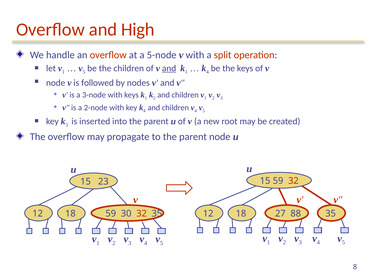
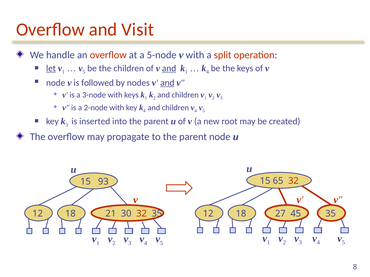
High: High -> Visit (138, 30)
let underline: none -> present (51, 68)
and underline: none -> present (167, 83)
15 59: 59 -> 65 (278, 181)
23: 23 -> 93 (103, 182)
12 59: 59 -> 21 (111, 214)
88: 88 -> 45 (296, 214)
